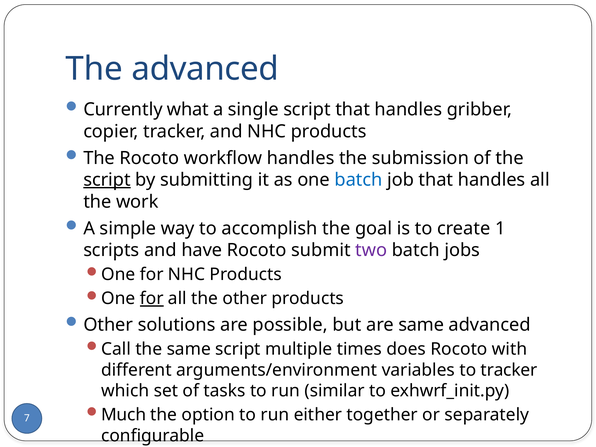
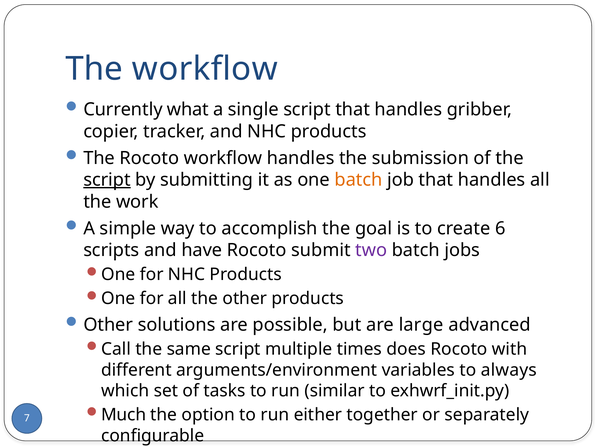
The advanced: advanced -> workflow (205, 69)
batch colour: blue -> orange (358, 180)
1: 1 -> 6 (500, 228)
for underline: present -> none (152, 299)
are same: same -> large (421, 325)
to tracker: tracker -> always (509, 370)
